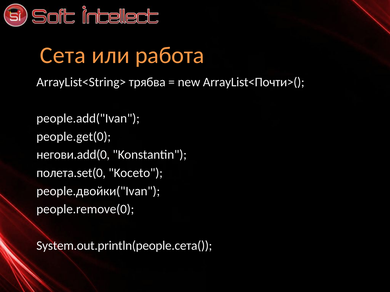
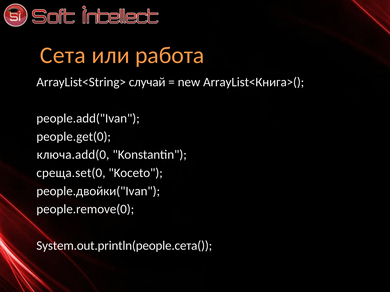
трябва: трябва -> случай (147, 82)
ArrayList<Почти>(: ArrayList<Почти>( -> ArrayList<Книга>( (254, 82)
негови.add(0: негови.add(0 -> ключа.add(0 (73, 155)
полета.set(0: полета.set(0 -> среща.set(0 (71, 173)
